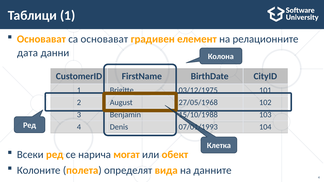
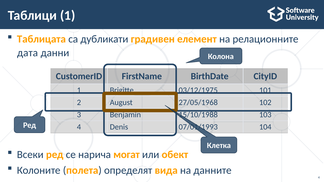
Основават: Основават -> Таблицата (41, 39)
са основават: основават -> дубликати (104, 39)
